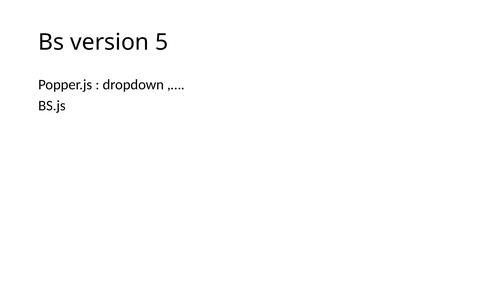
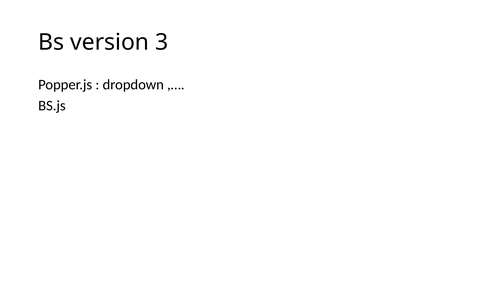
5: 5 -> 3 (162, 42)
